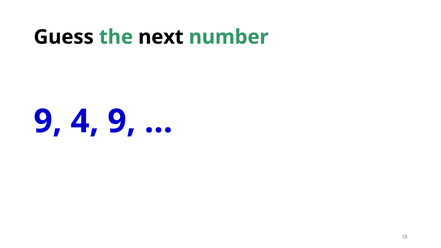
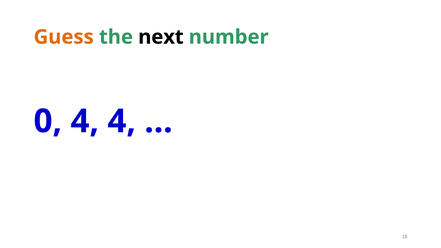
Guess colour: black -> orange (64, 37)
9: 9 -> 0 (48, 121)
4 9: 9 -> 4 (122, 121)
